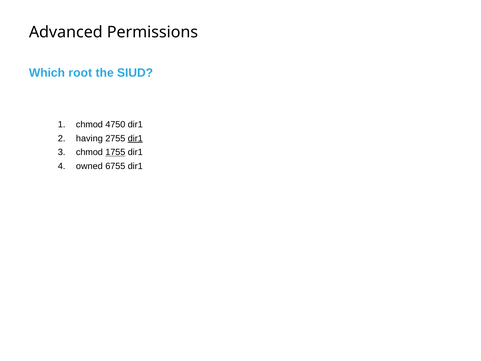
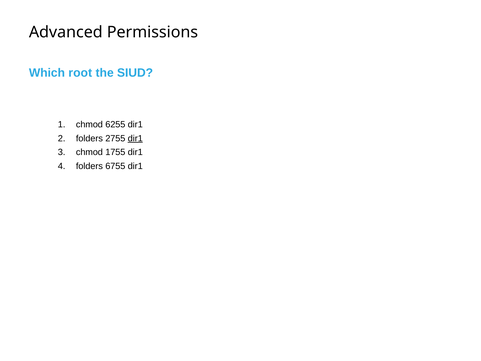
4750: 4750 -> 6255 (115, 125)
having: having -> folders (89, 138)
1755 underline: present -> none (115, 152)
owned: owned -> folders (89, 166)
